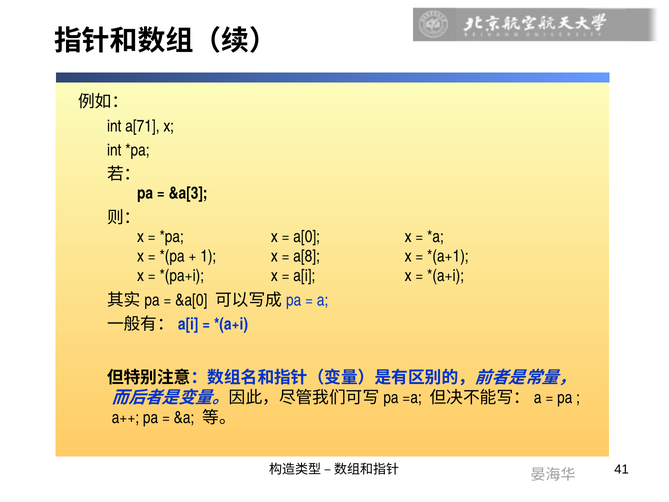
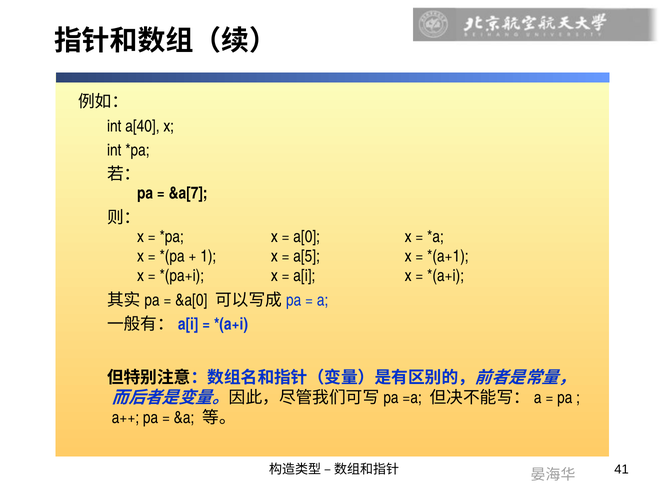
a[71: a[71 -> a[40 (142, 126)
&a[3: &a[3 -> &a[7 (188, 193)
a[8: a[8 -> a[5 (307, 256)
